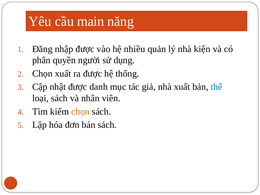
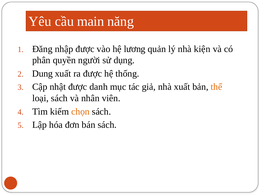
nhiều: nhiều -> lương (135, 49)
Chọn: Chọn -> Dung (42, 74)
thể colour: blue -> orange (217, 87)
